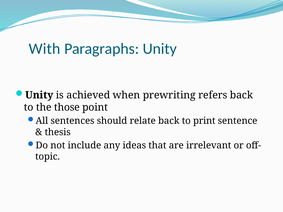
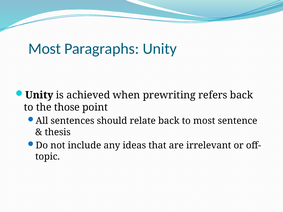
With: With -> Most (45, 49)
to print: print -> most (204, 121)
